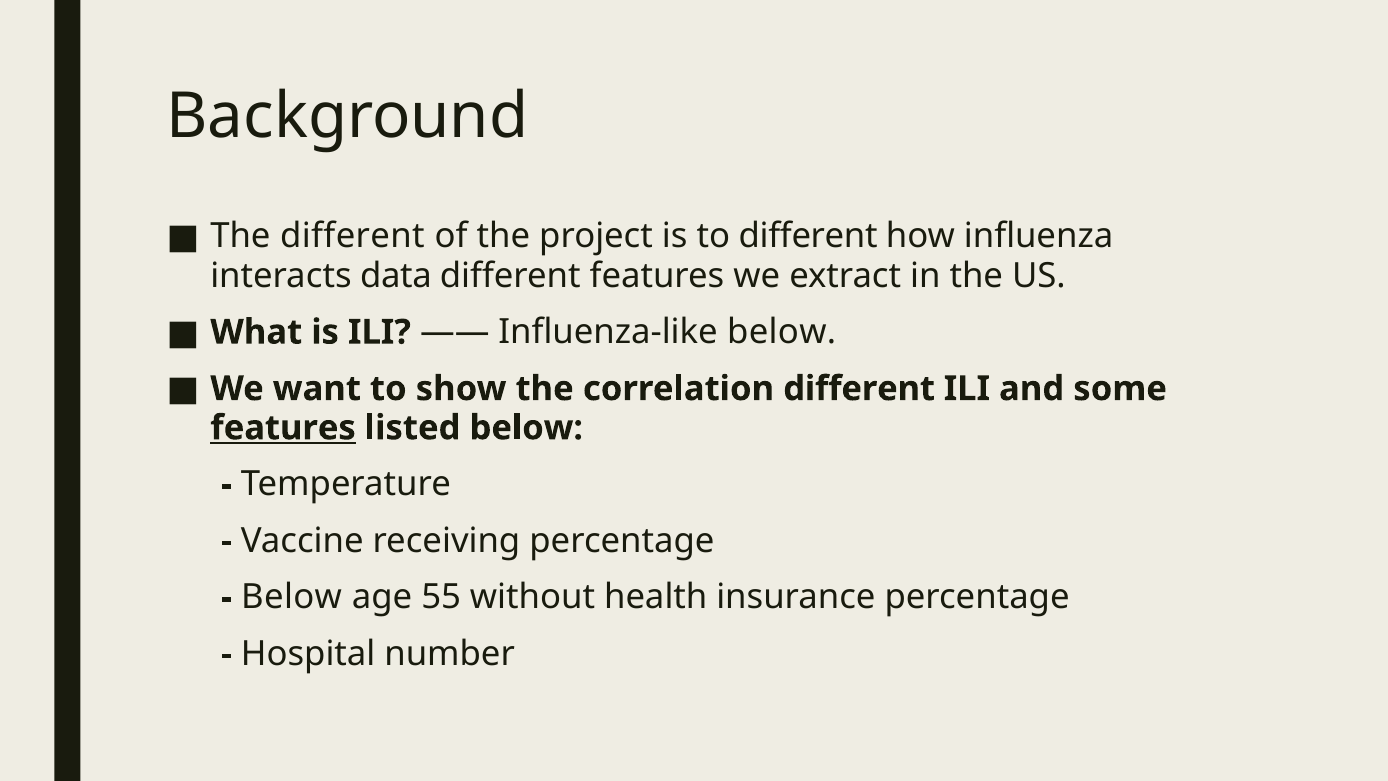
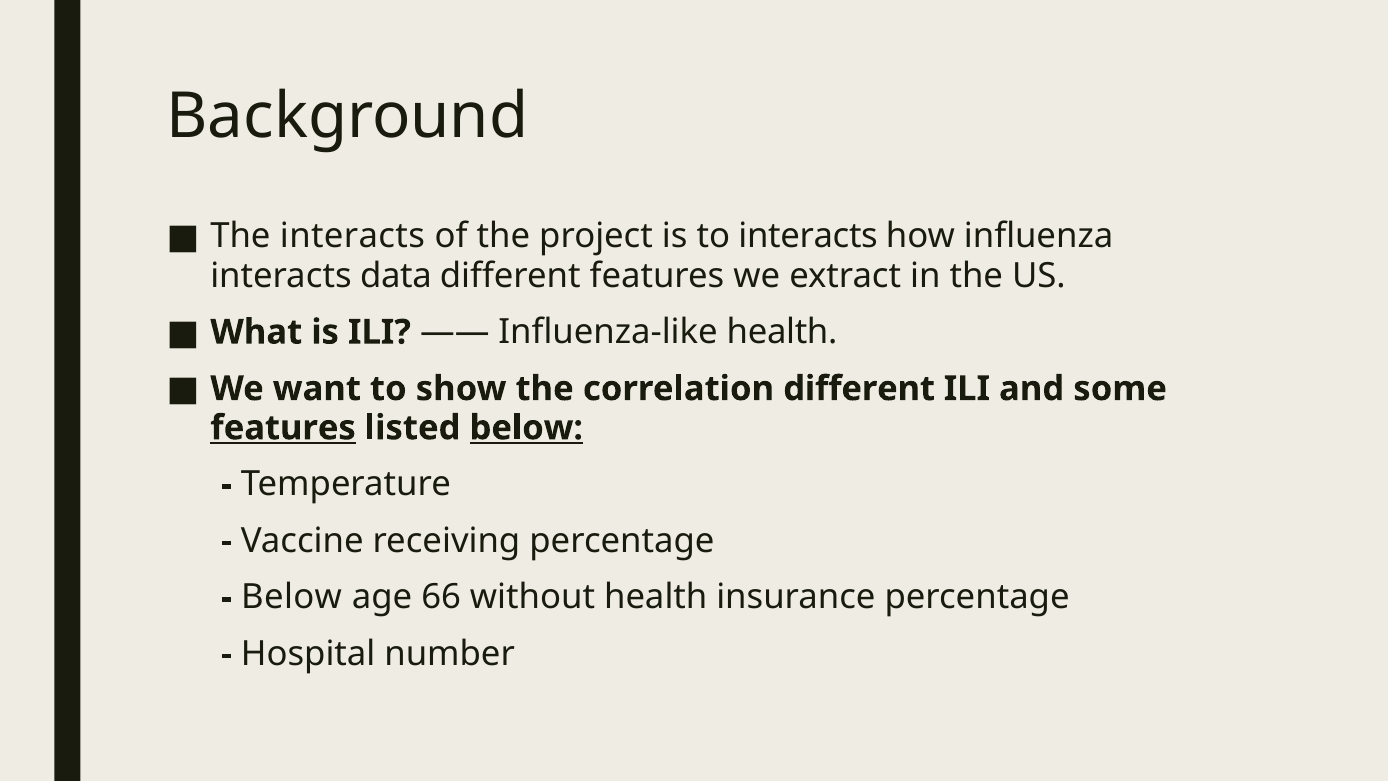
The different: different -> interacts (352, 236)
to different: different -> interacts (808, 236)
Influenza-like below: below -> health (782, 332)
below underline: none -> present (526, 428)
55: 55 -> 66 (441, 597)
